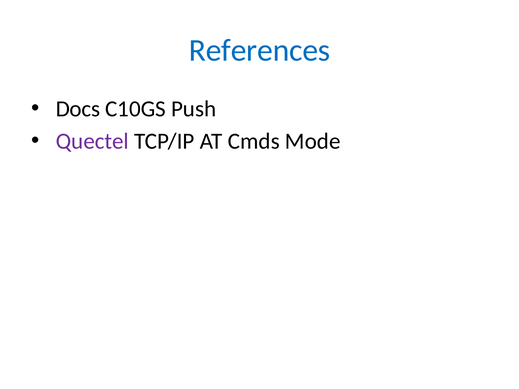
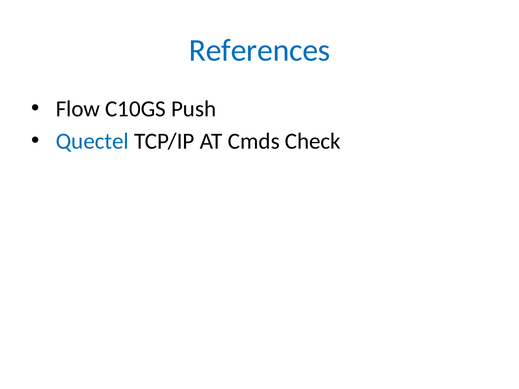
Docs: Docs -> Flow (78, 109)
Quectel colour: purple -> blue (92, 141)
Mode: Mode -> Check (313, 141)
